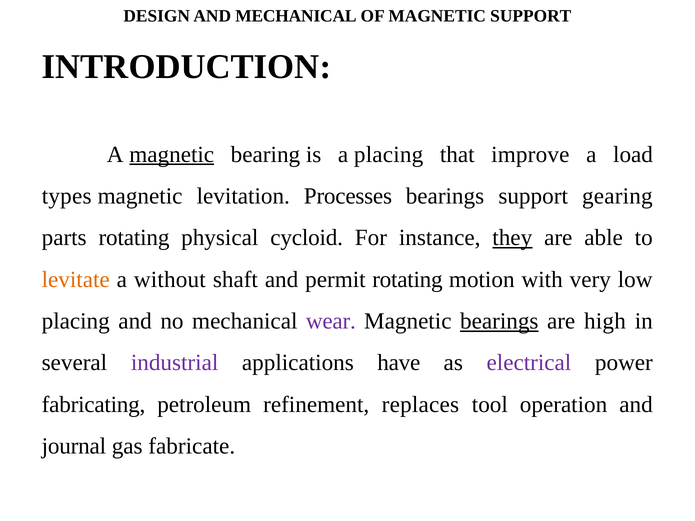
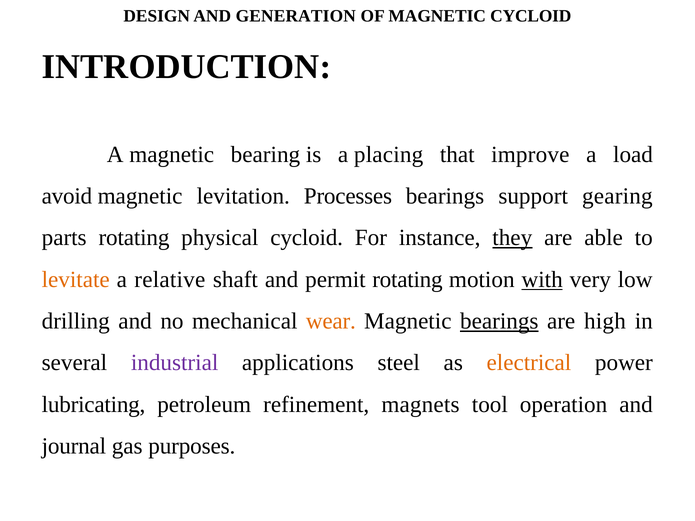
AND MECHANICAL: MECHANICAL -> GENERATION (296, 16)
MAGNETIC SUPPORT: SUPPORT -> CYCLOID (531, 16)
magnetic underline: present -> none (172, 155)
types: types -> avoid (67, 196)
without: without -> relative (170, 280)
with underline: none -> present (542, 280)
placing: placing -> drilling (76, 321)
wear colour: purple -> orange (331, 321)
have: have -> steel (399, 363)
electrical colour: purple -> orange (529, 363)
fabricating: fabricating -> lubricating (94, 405)
replaces: replaces -> magnets (420, 405)
fabricate: fabricate -> purposes (192, 446)
